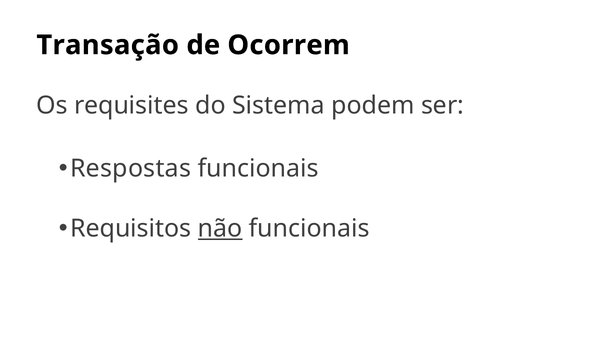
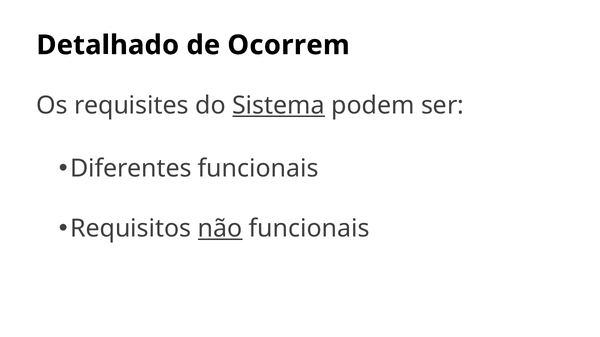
Transação: Transação -> Detalhado (108, 45)
Sistema underline: none -> present (279, 105)
Respostas: Respostas -> Diferentes (131, 169)
